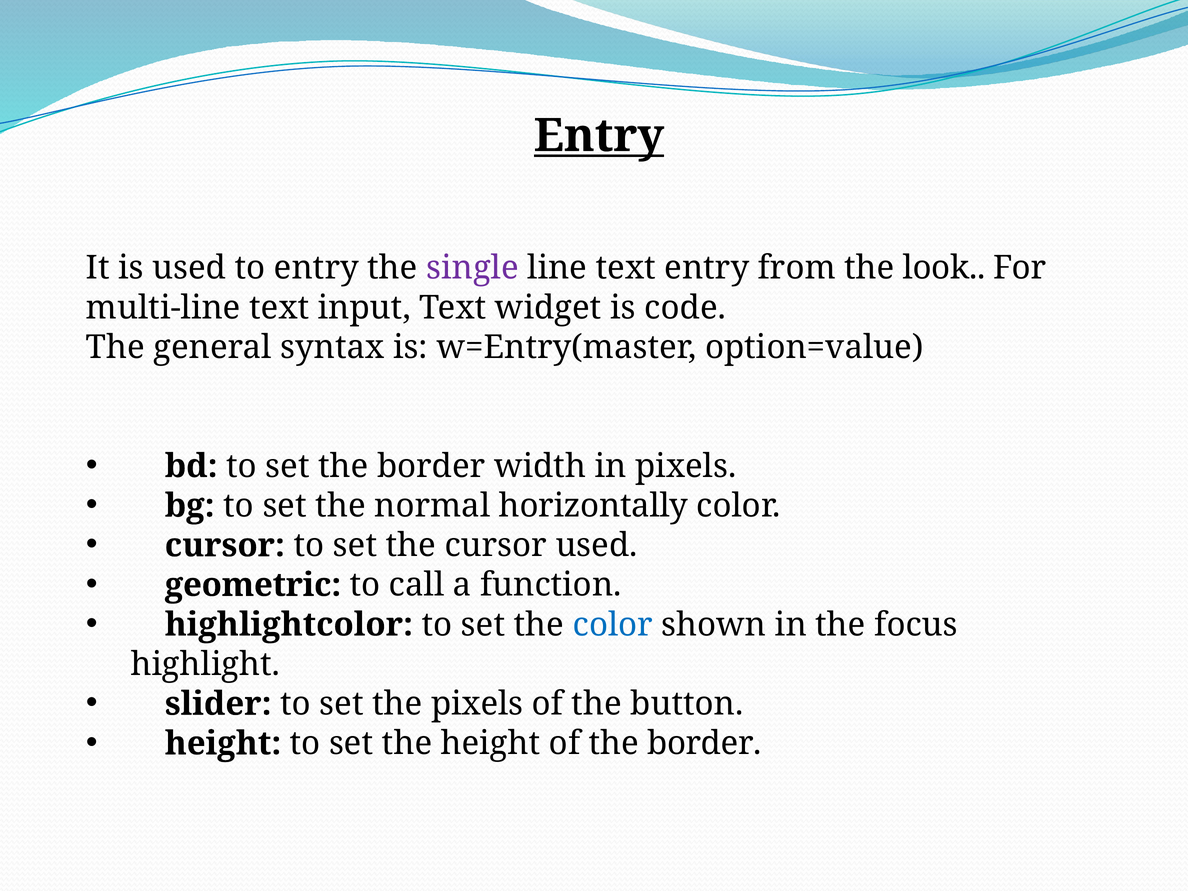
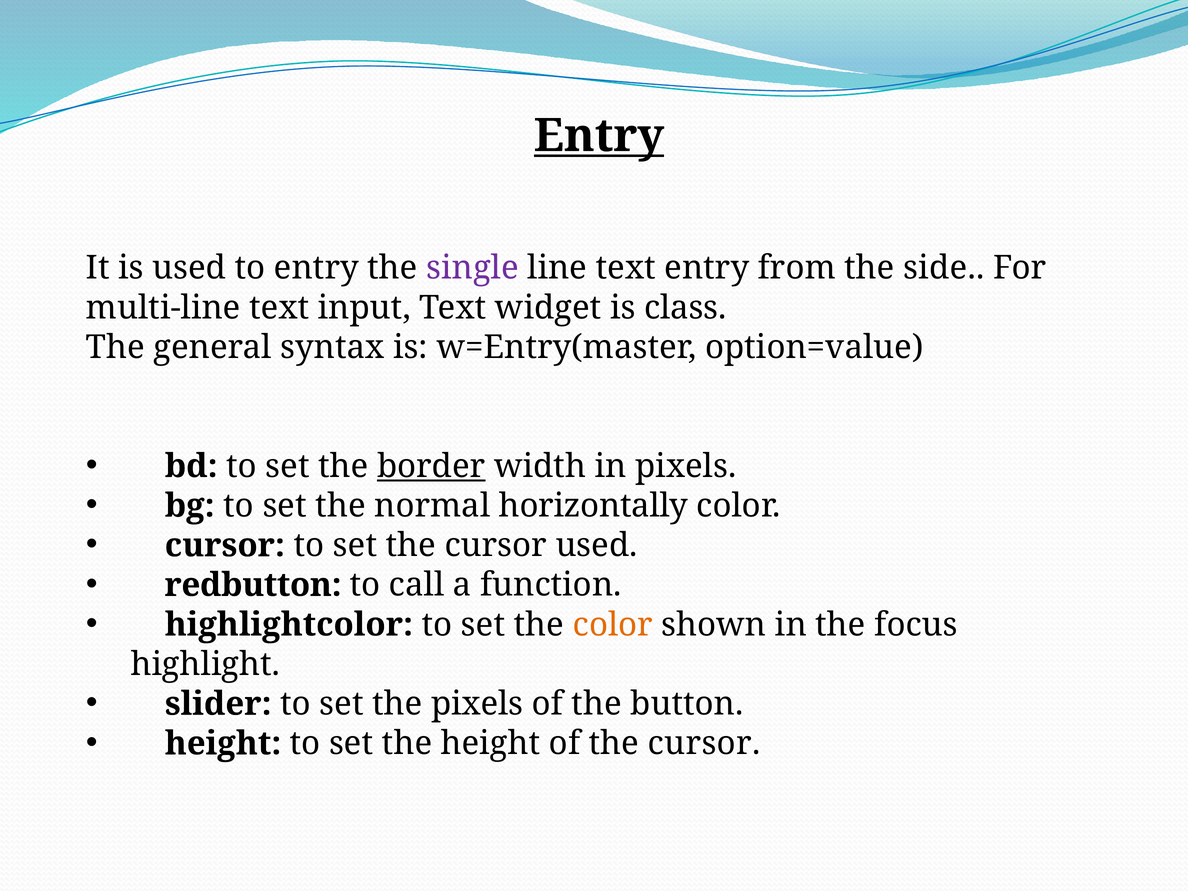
look: look -> side (944, 268)
code: code -> class (685, 308)
border underline: none -> present (431, 466)
geometric: geometric -> redbutton (253, 585)
color colour: blue -> orange (613, 625)
of the border: border -> cursor (704, 743)
